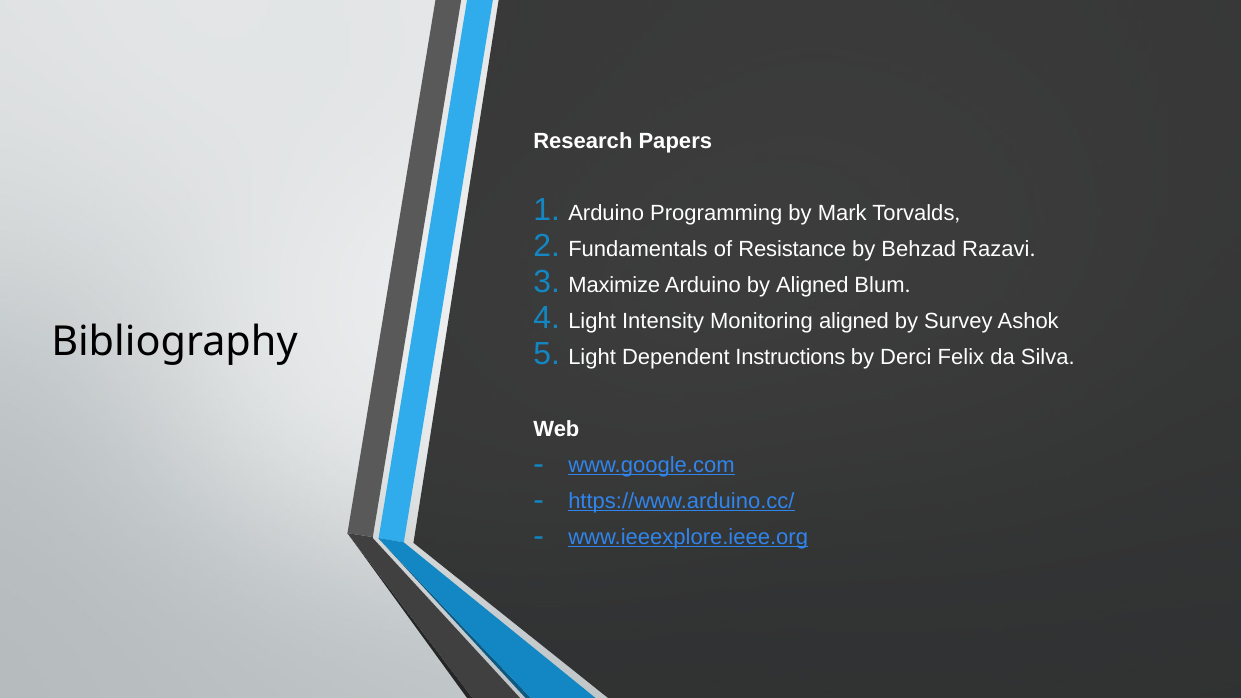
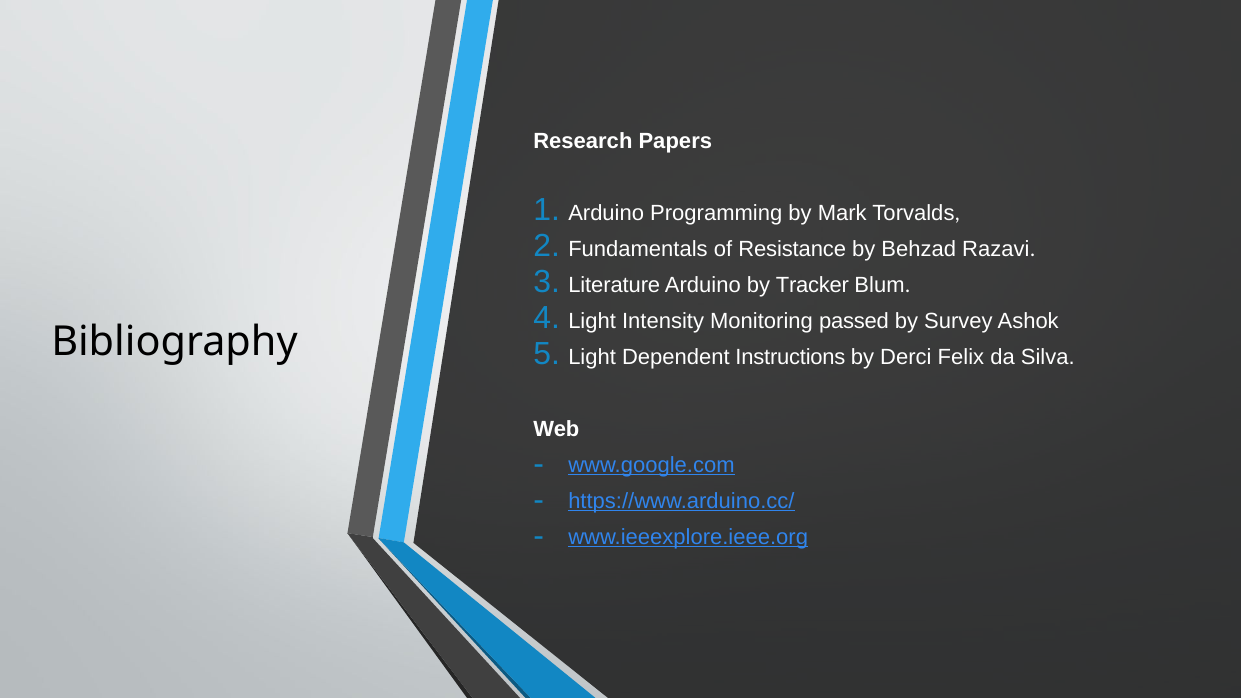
Maximize: Maximize -> Literature (614, 285)
by Aligned: Aligned -> Tracker (812, 285)
Monitoring aligned: aligned -> passed (854, 321)
